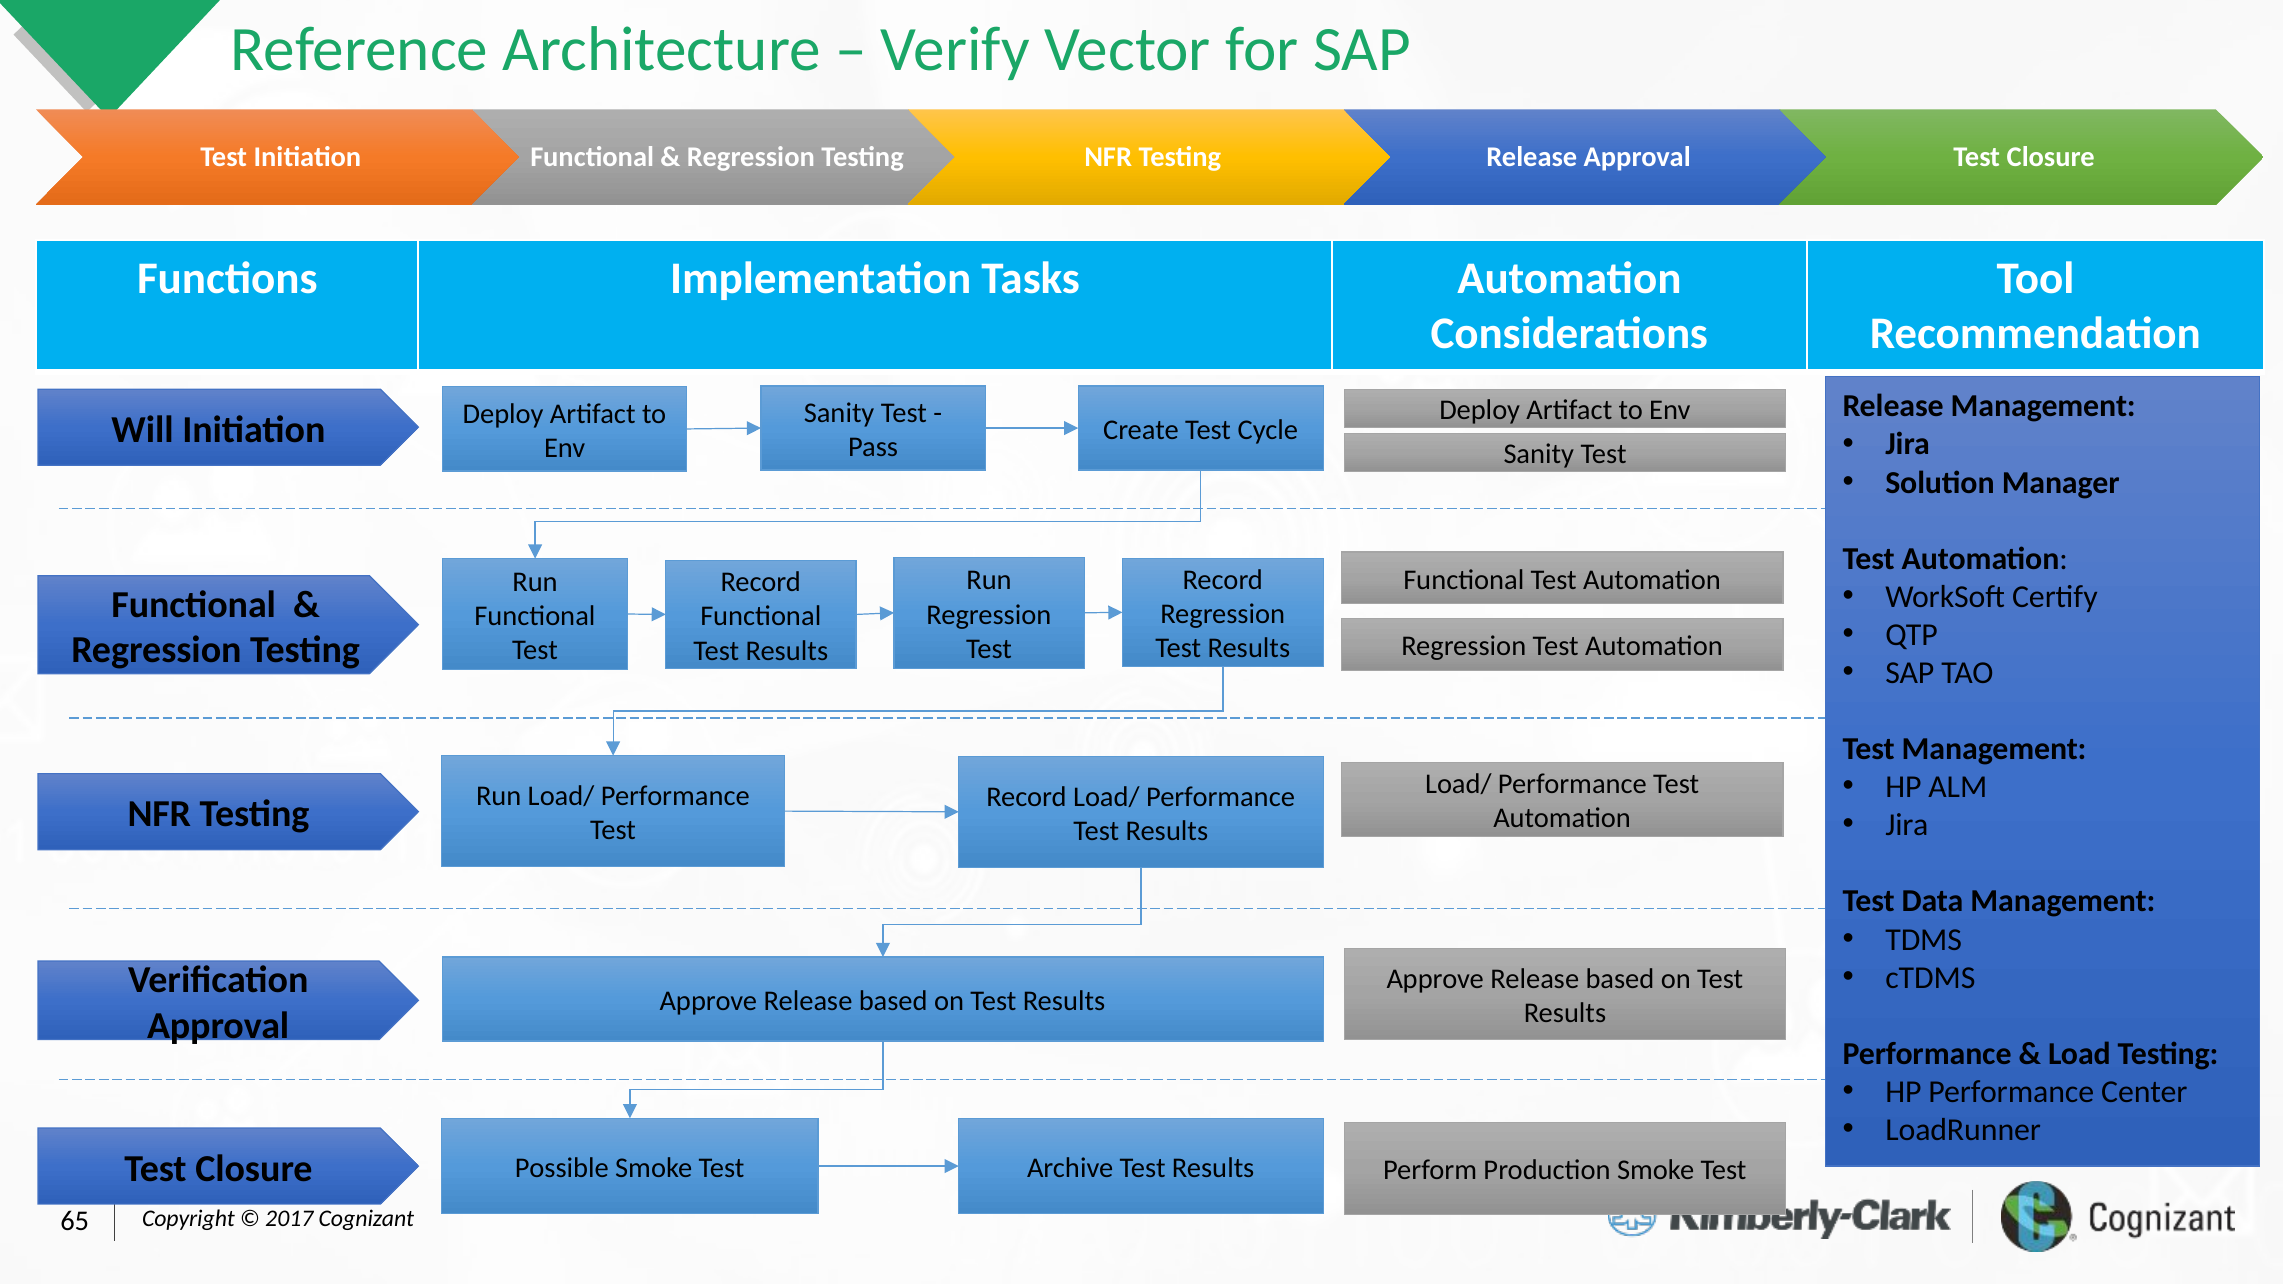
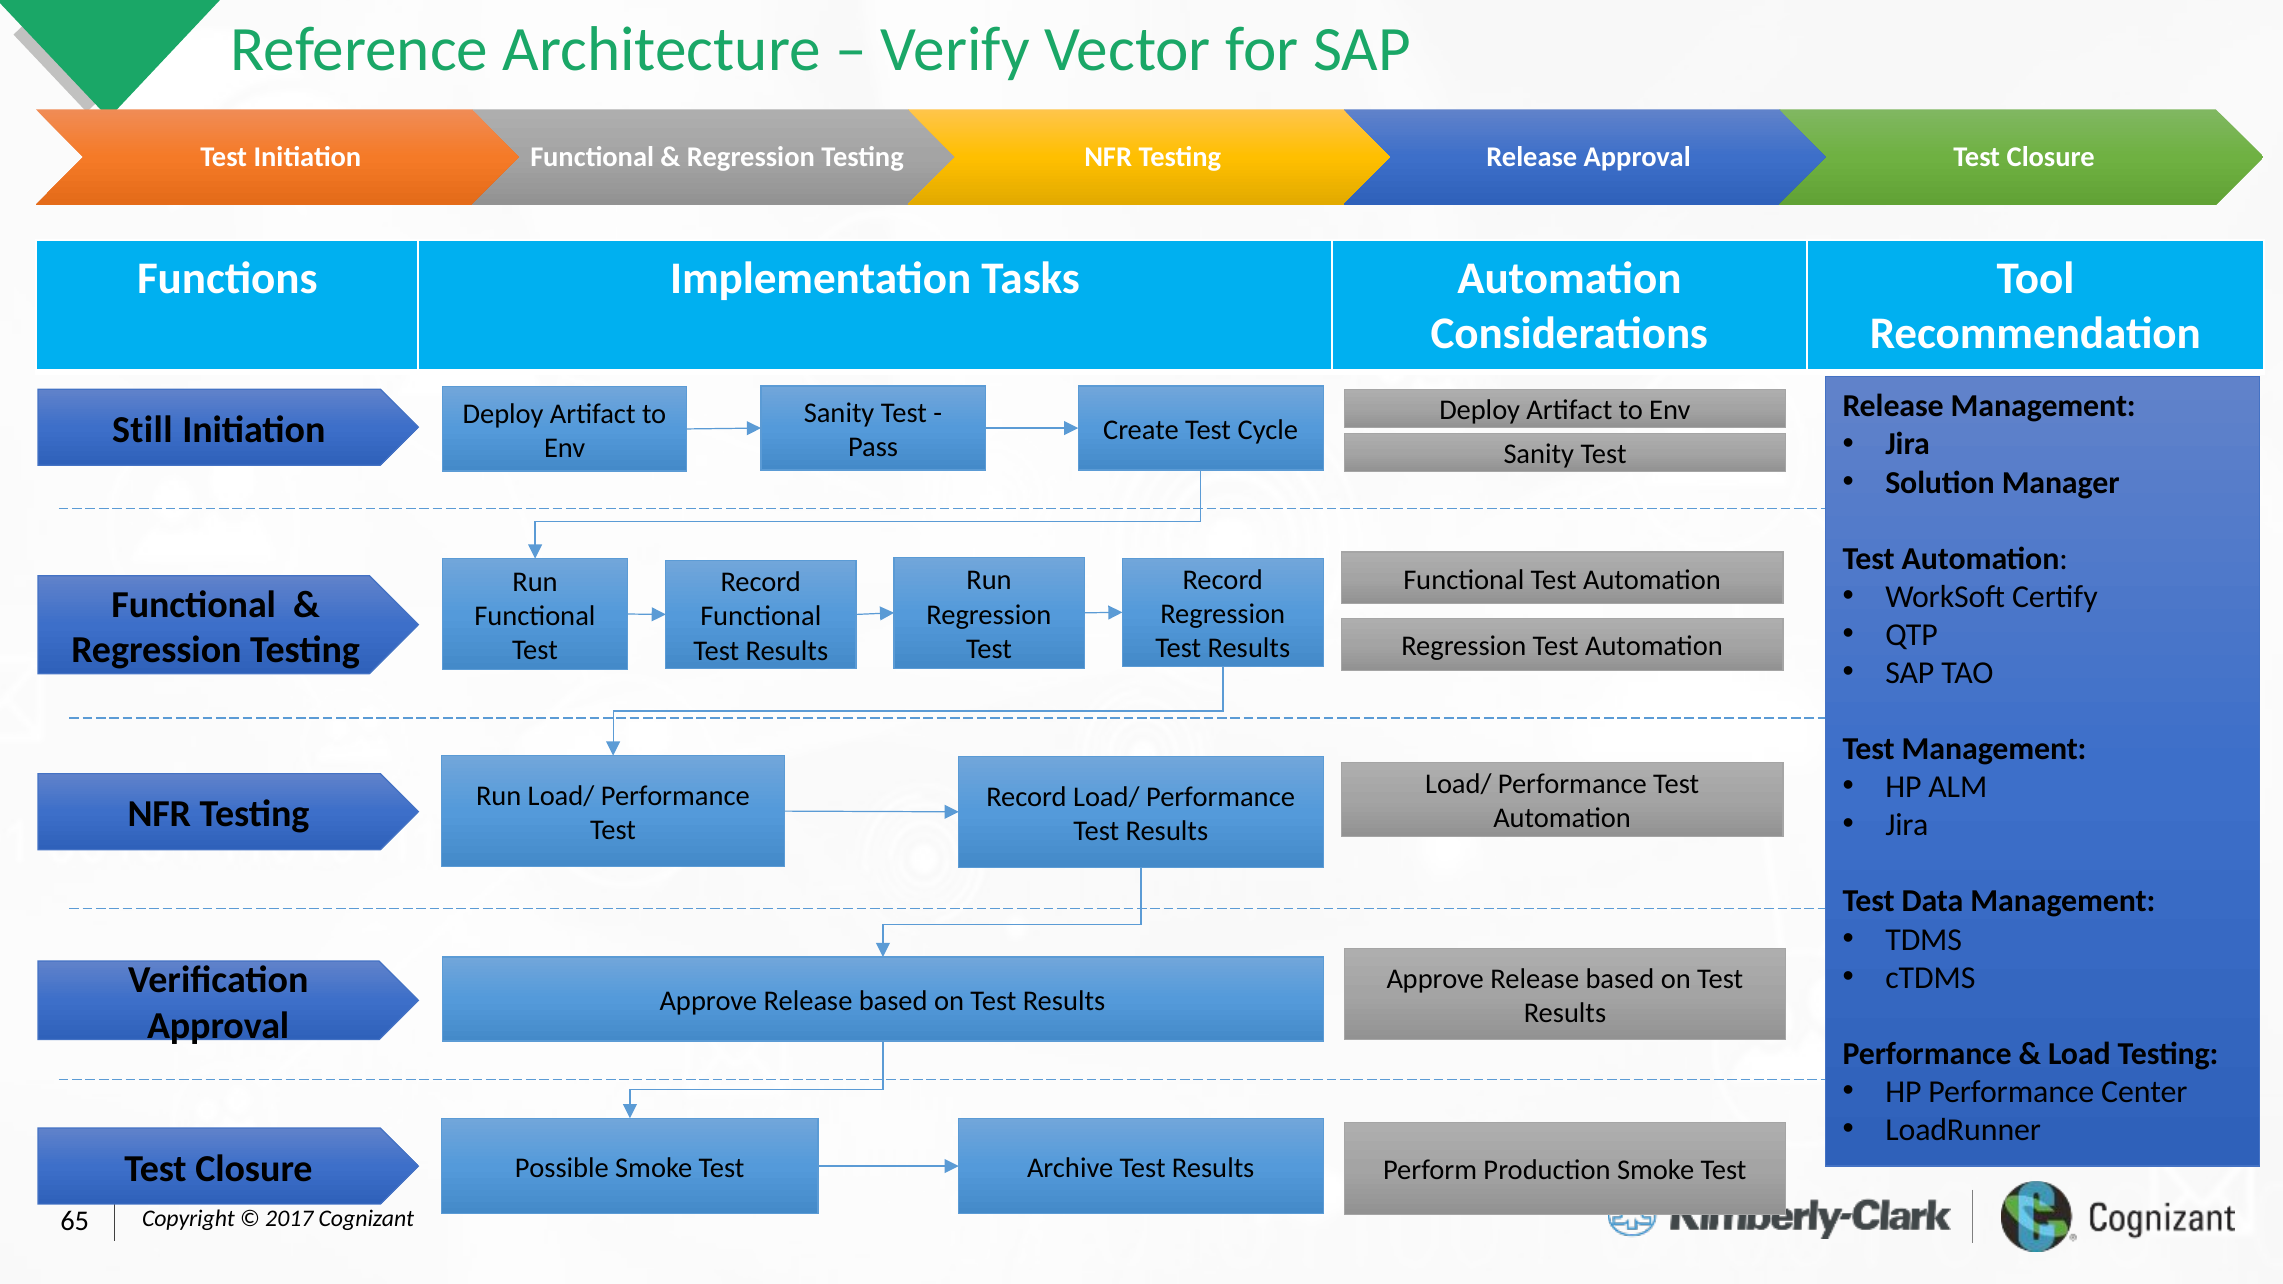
Will: Will -> Still (142, 430)
